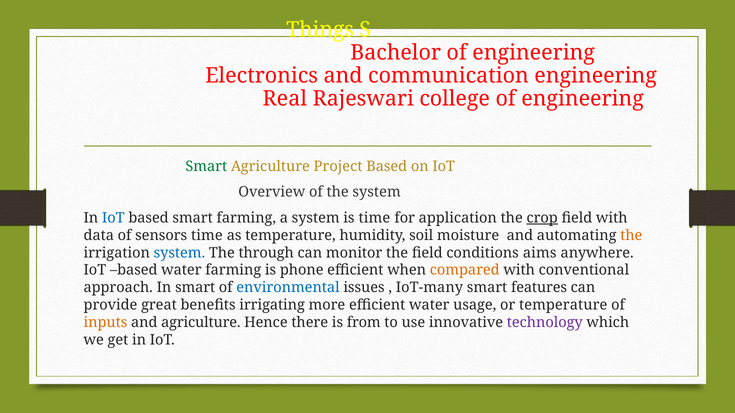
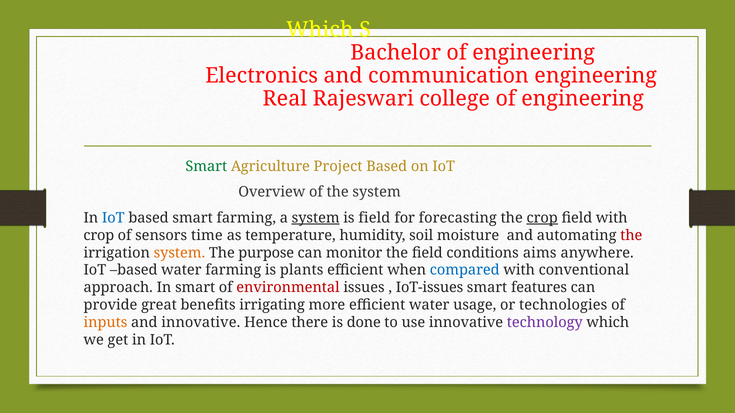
Things: Things -> Which (320, 30)
system underline: none -> present (316, 218)
is time: time -> field (374, 218)
application: application -> forecasting (458, 218)
data: data -> crop (99, 236)
the colour: orange -> red (631, 236)
system colour: blue -> orange (179, 253)
through: through -> purpose (266, 253)
phone: phone -> plants (302, 270)
compared colour: orange -> blue (465, 270)
environmental colour: blue -> red (288, 288)
IoT-many: IoT-many -> IoT-issues (430, 288)
or temperature: temperature -> technologies (563, 305)
and agriculture: agriculture -> innovative (201, 323)
from: from -> done (364, 323)
